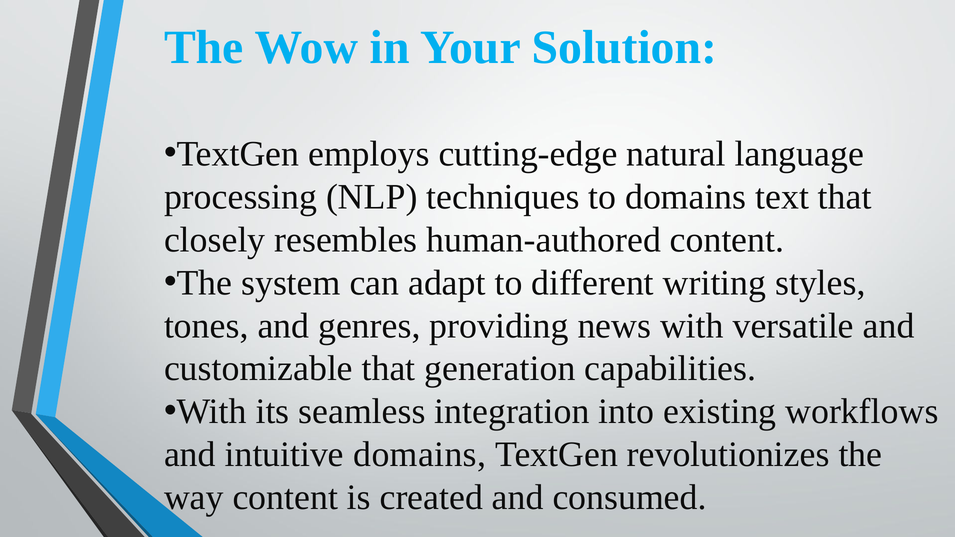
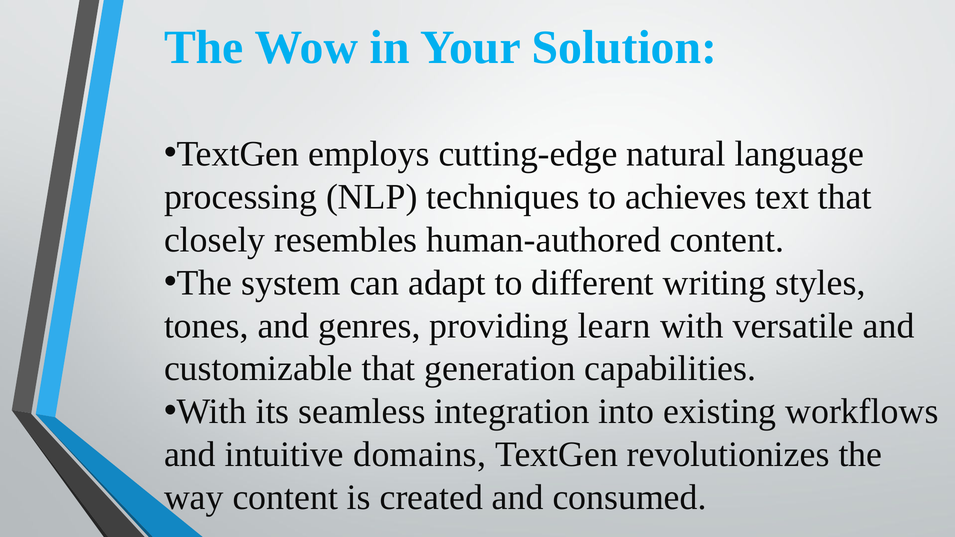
to domains: domains -> achieves (686, 197)
news: news -> learn (614, 326)
